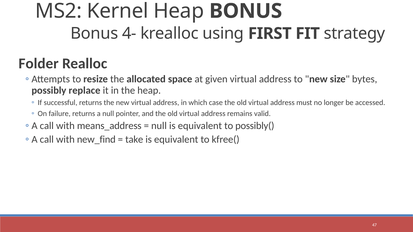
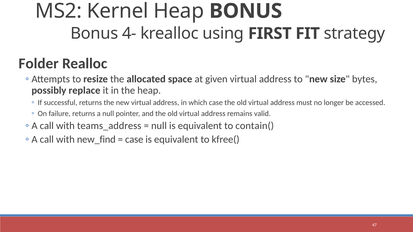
means_address: means_address -> teams_address (109, 126)
possibly(: possibly( -> contain( (255, 126)
take: take -> case (134, 140)
